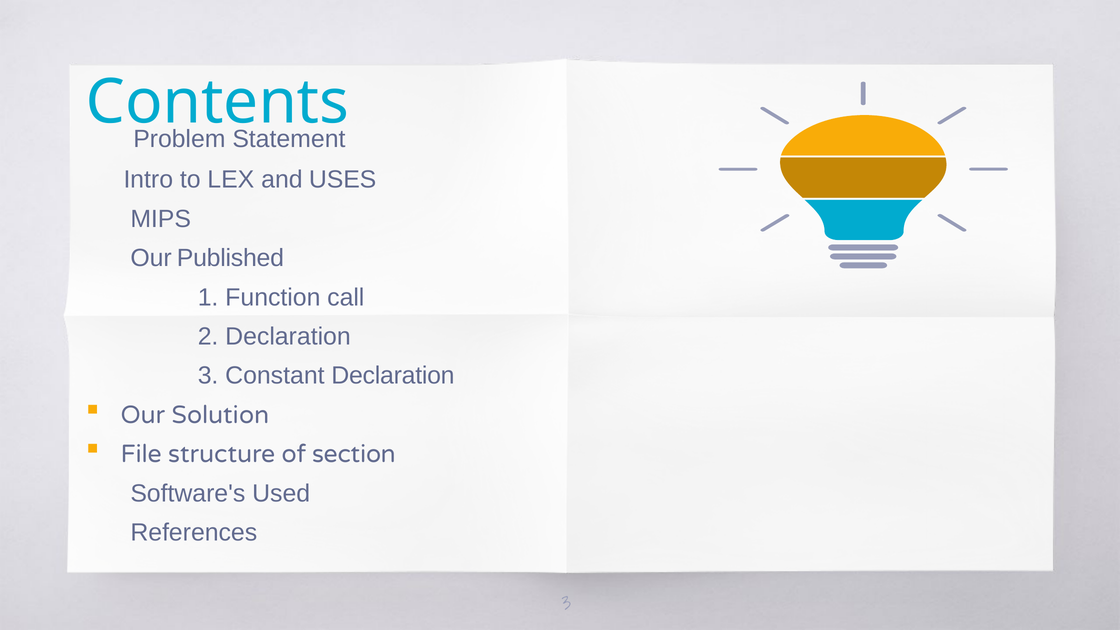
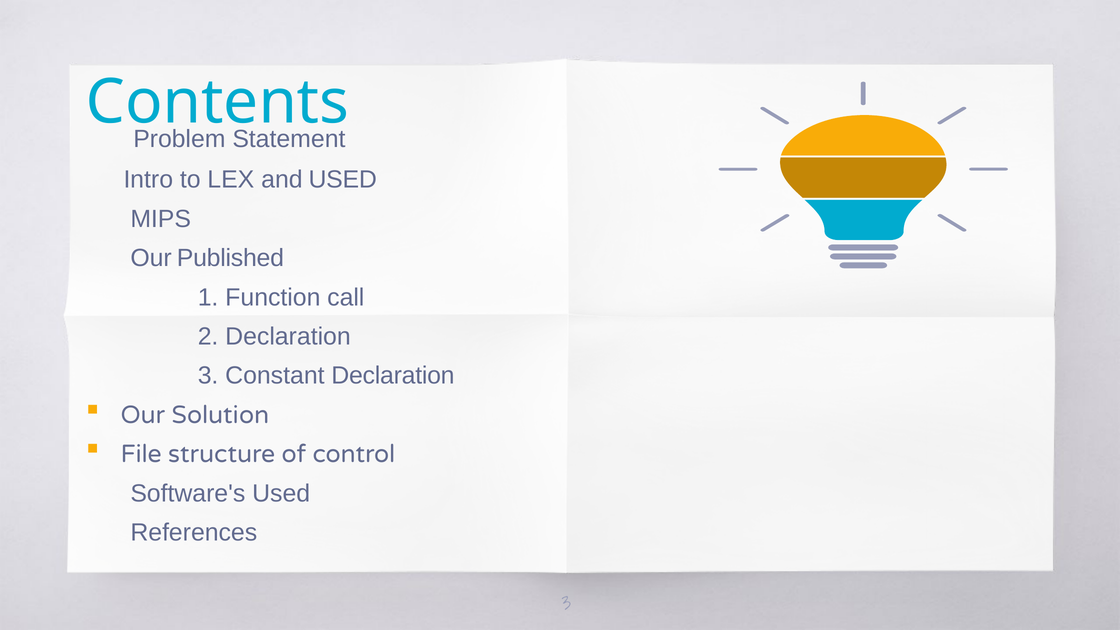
and USES: USES -> USED (343, 180)
section: section -> control (354, 454)
